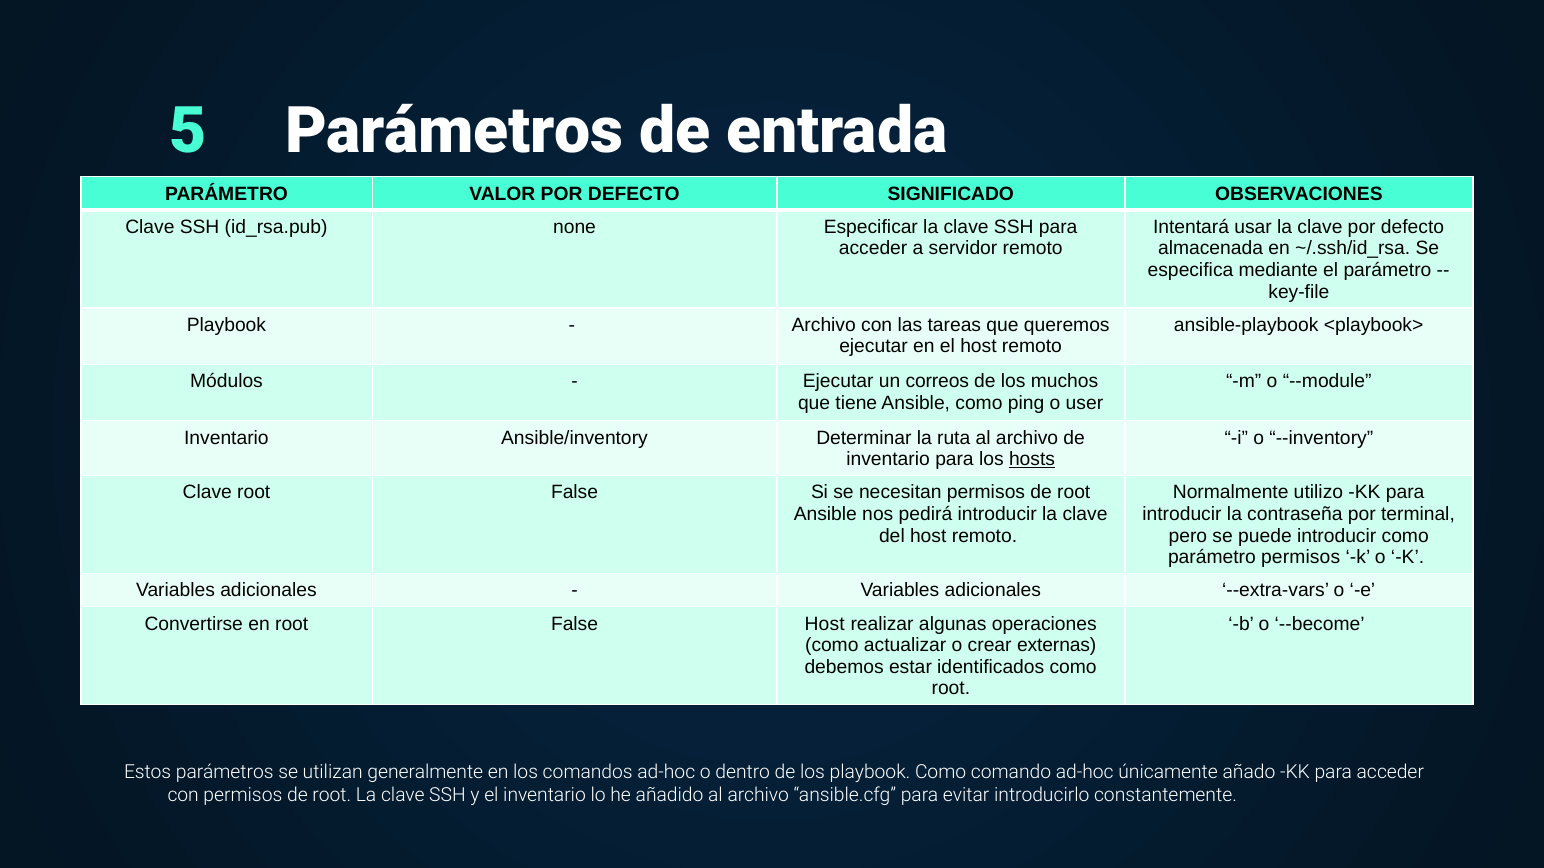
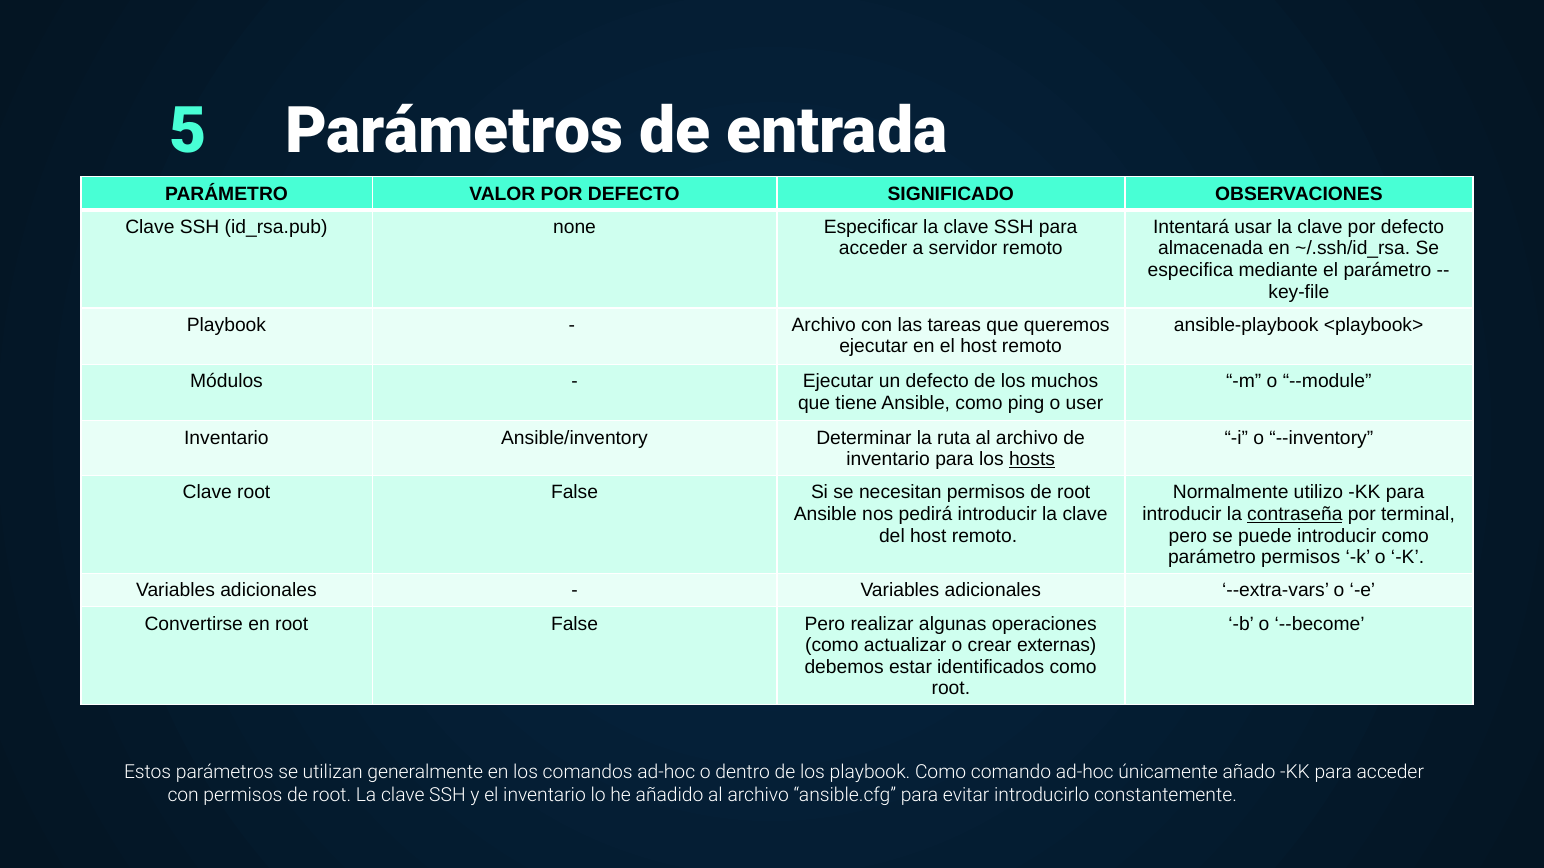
un correos: correos -> defecto (937, 382)
contraseña underline: none -> present (1295, 514)
False Host: Host -> Pero (825, 624)
